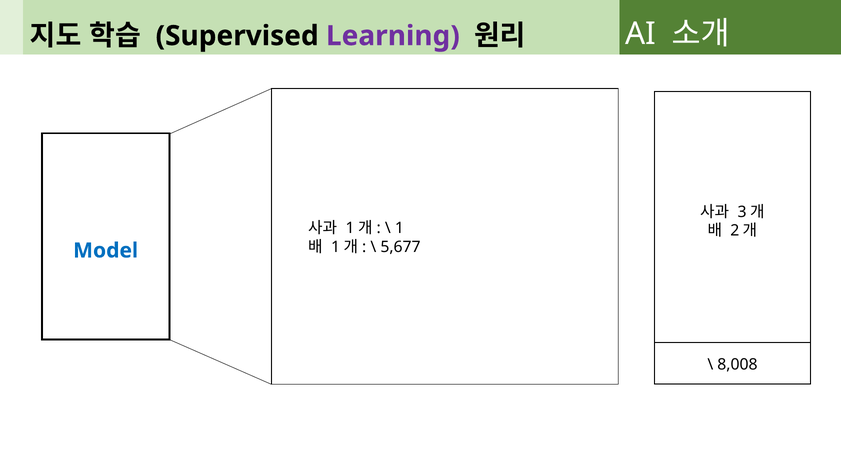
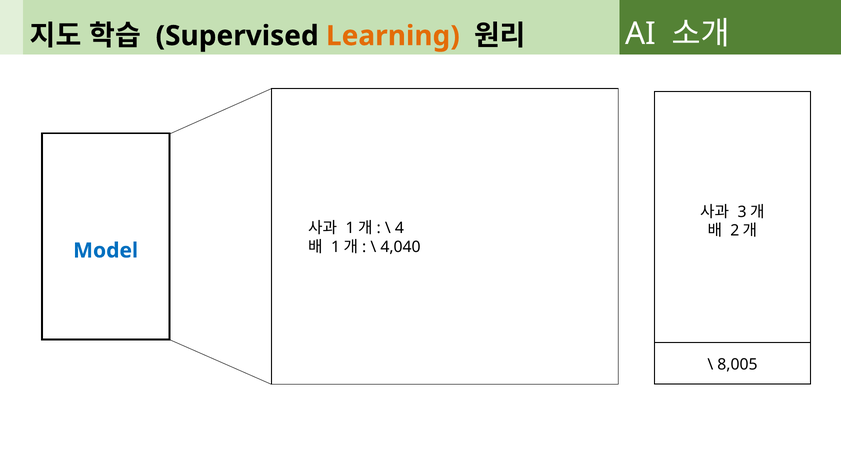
Learning colour: purple -> orange (393, 36)
1: 1 -> 4 (399, 228)
5,677: 5,677 -> 4,040 (401, 247)
8,008: 8,008 -> 8,005 (737, 364)
